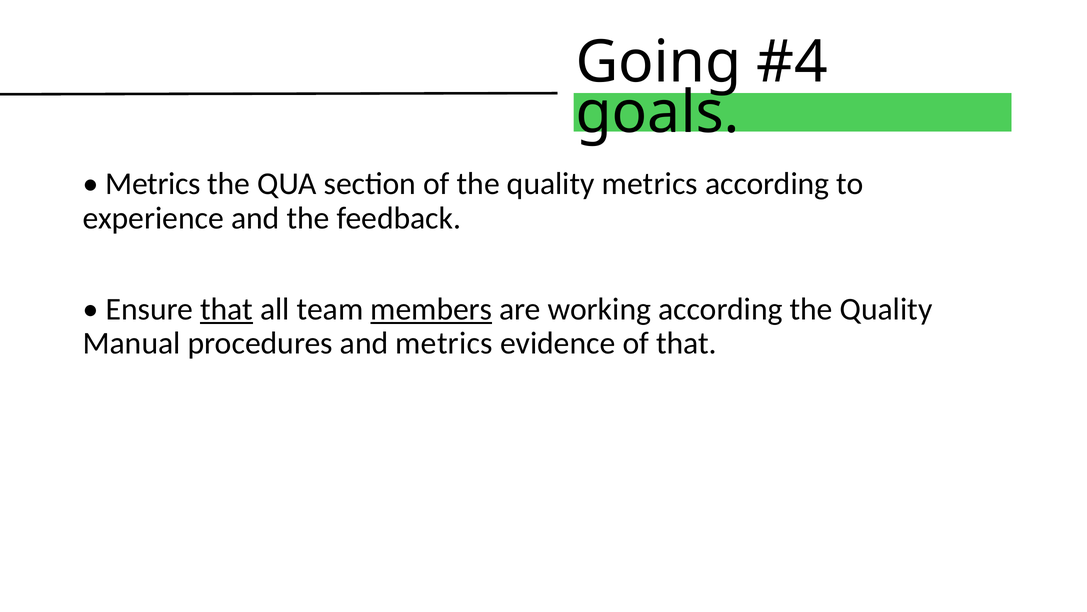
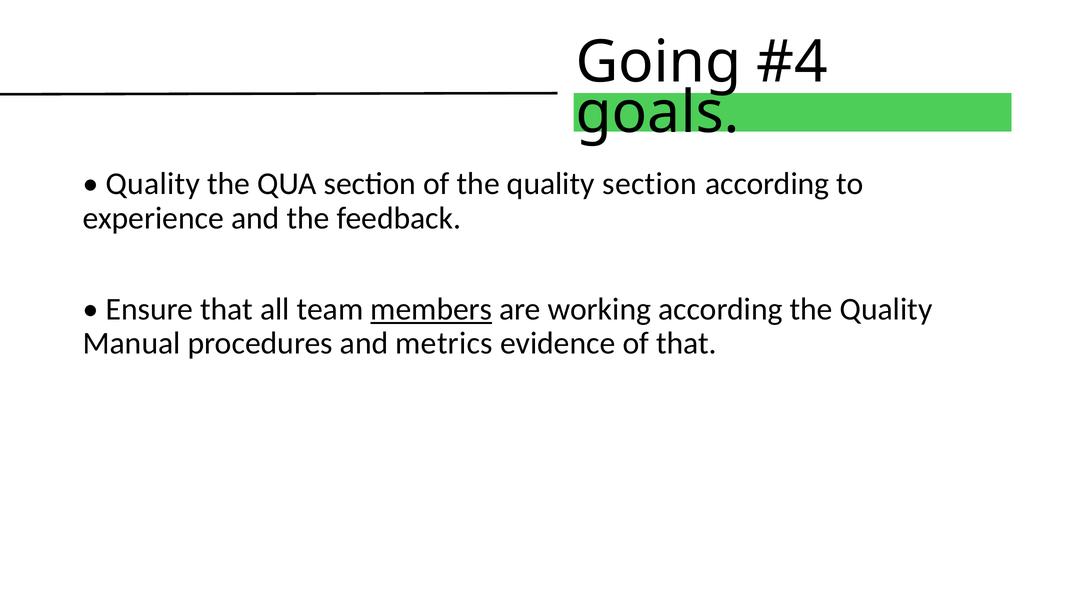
Metrics: Metrics -> Quality (153, 184)
quality metrics: metrics -> section (650, 184)
that underline: present -> none (227, 309)
